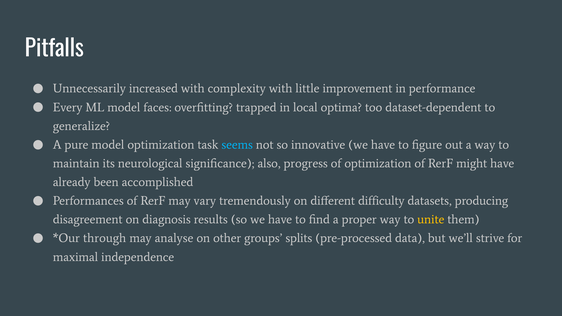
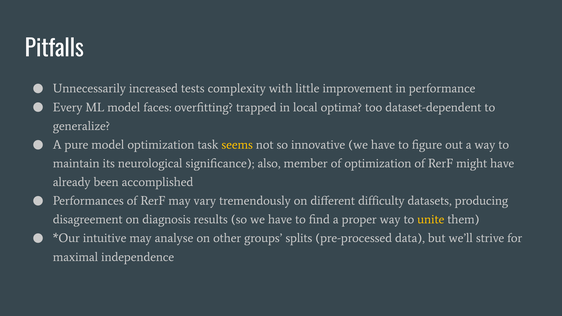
increased with: with -> tests (193, 89)
seems colour: light blue -> yellow (237, 145)
progress: progress -> member (306, 163)
through: through -> intuitive (105, 238)
